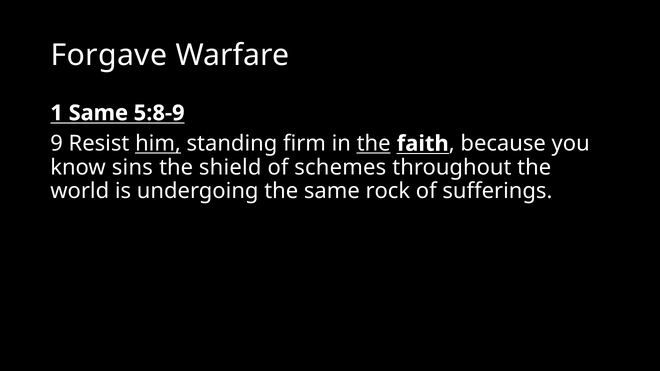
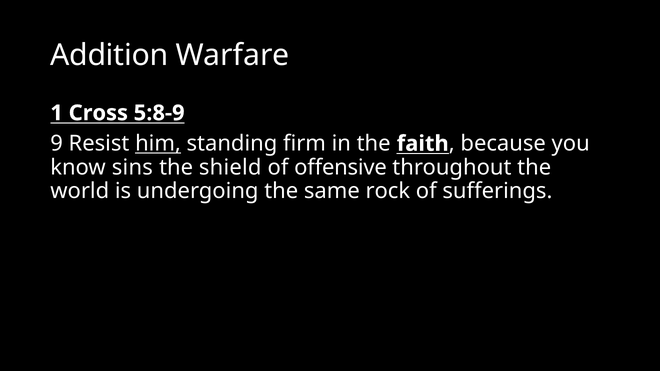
Forgave: Forgave -> Addition (109, 55)
1 Same: Same -> Cross (98, 113)
the underline: present -> none (374, 144)
schemes: schemes -> offensive (340, 167)
